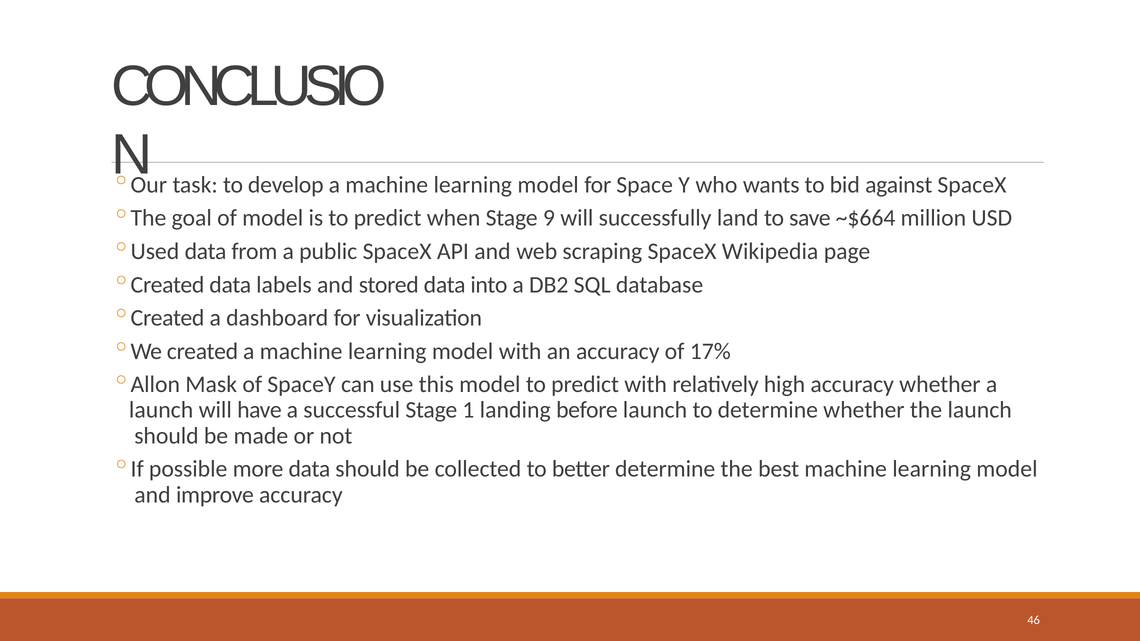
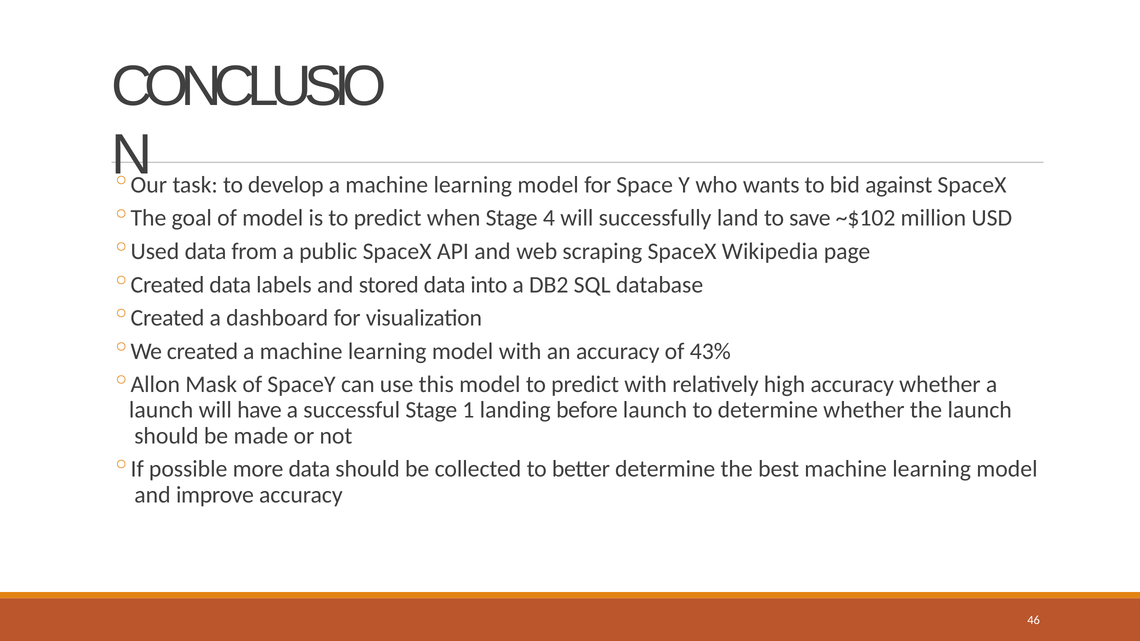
9: 9 -> 4 (549, 218)
~$664: ~$664 -> ~$102 (866, 218)
17%: 17% -> 43% (710, 351)
